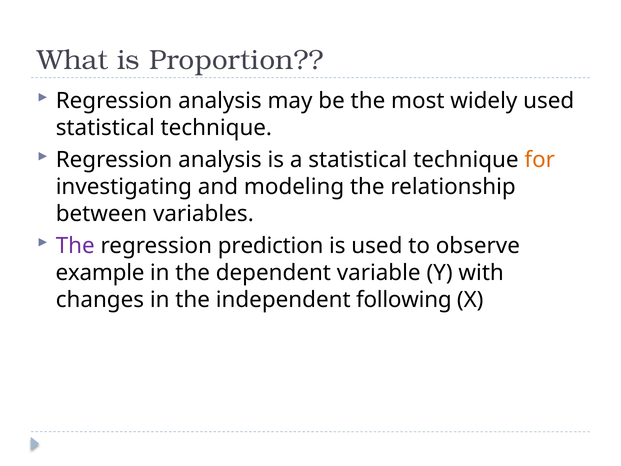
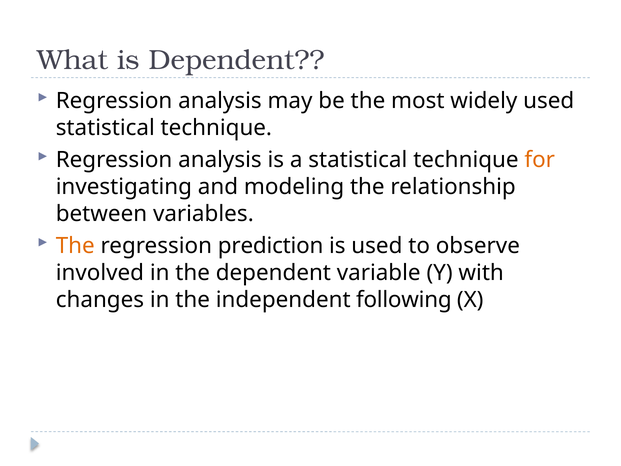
is Proportion: Proportion -> Dependent (237, 60)
The colour: purple -> orange (75, 246)
example: example -> involved (100, 273)
